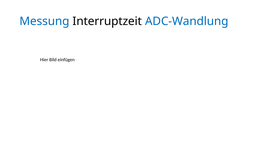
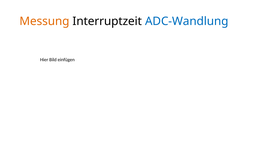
Messung colour: blue -> orange (44, 21)
